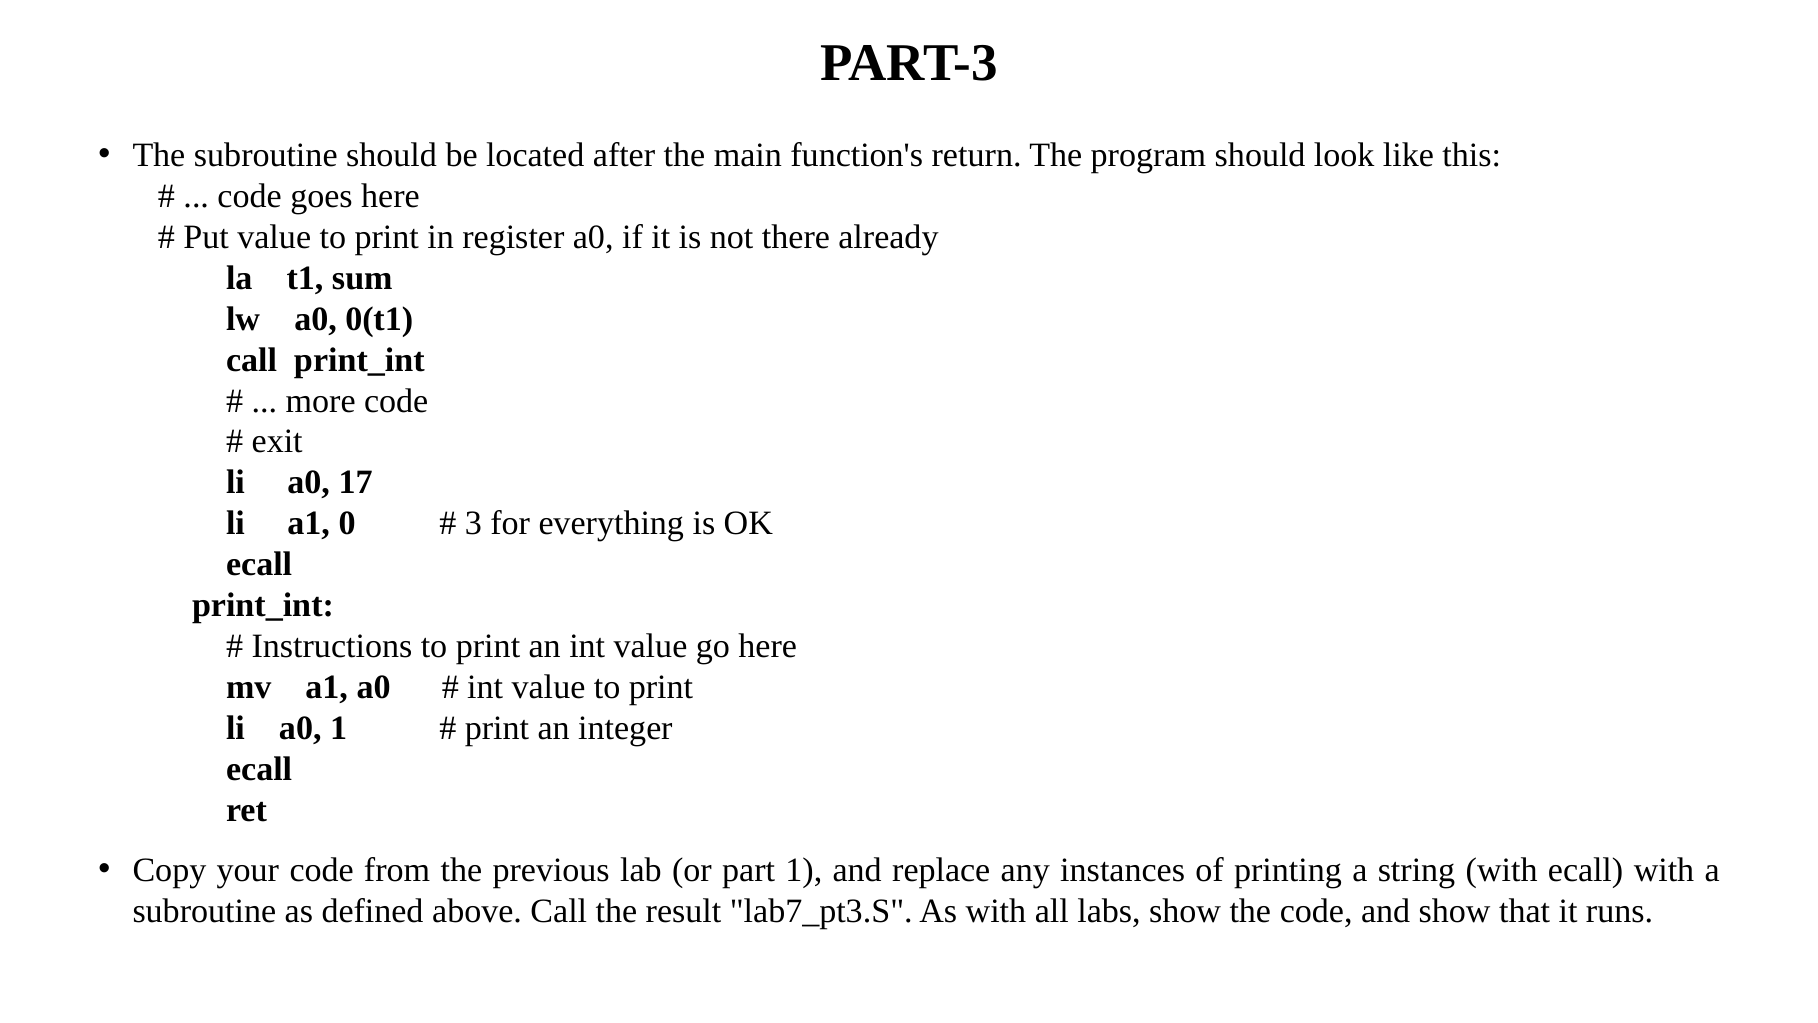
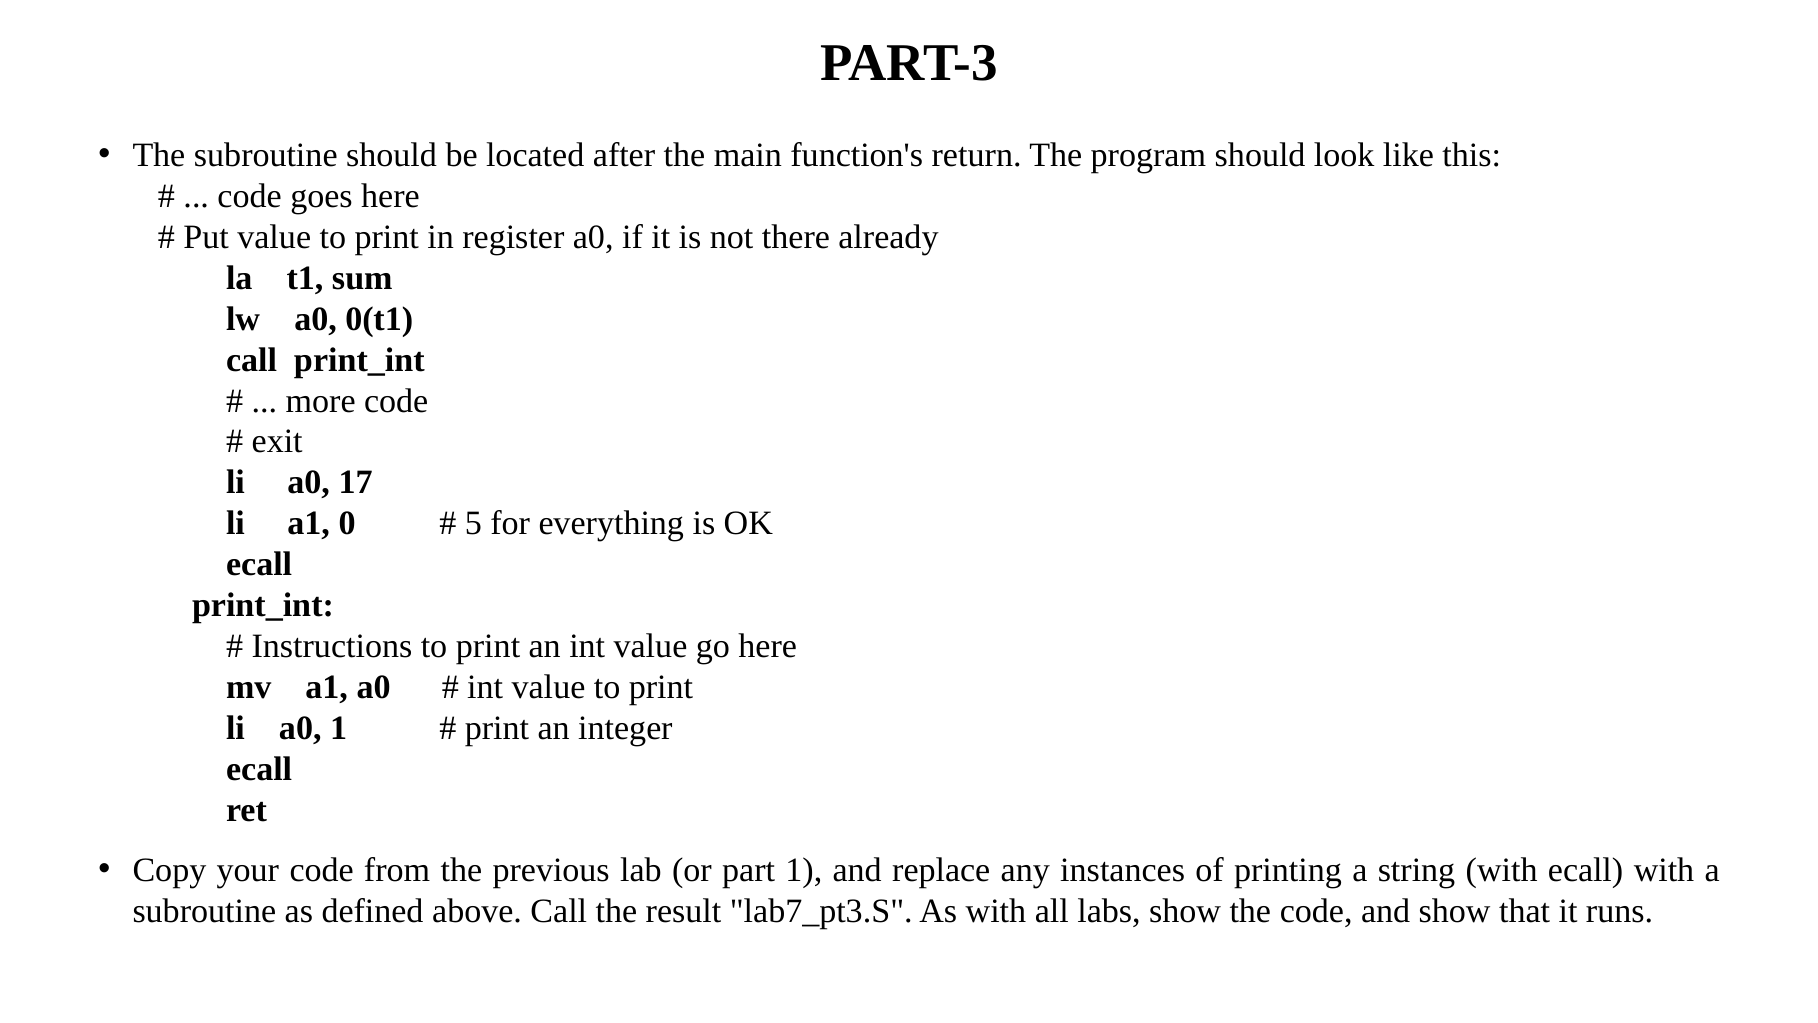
3: 3 -> 5 (473, 523)
